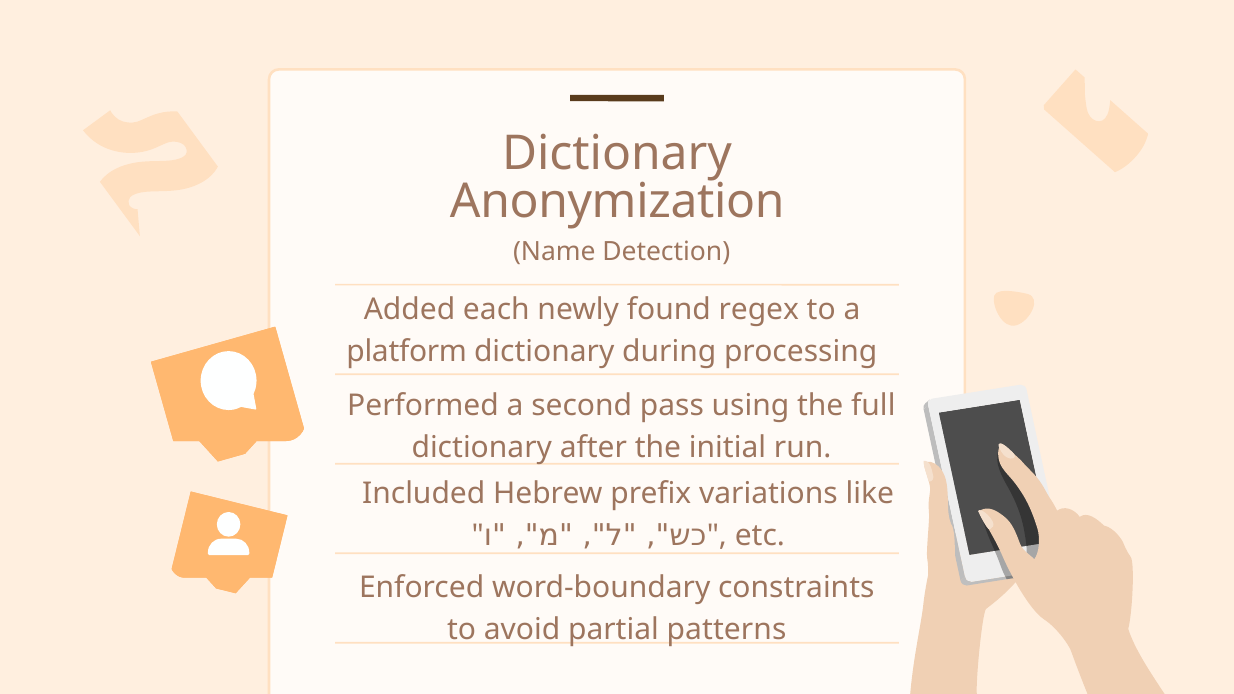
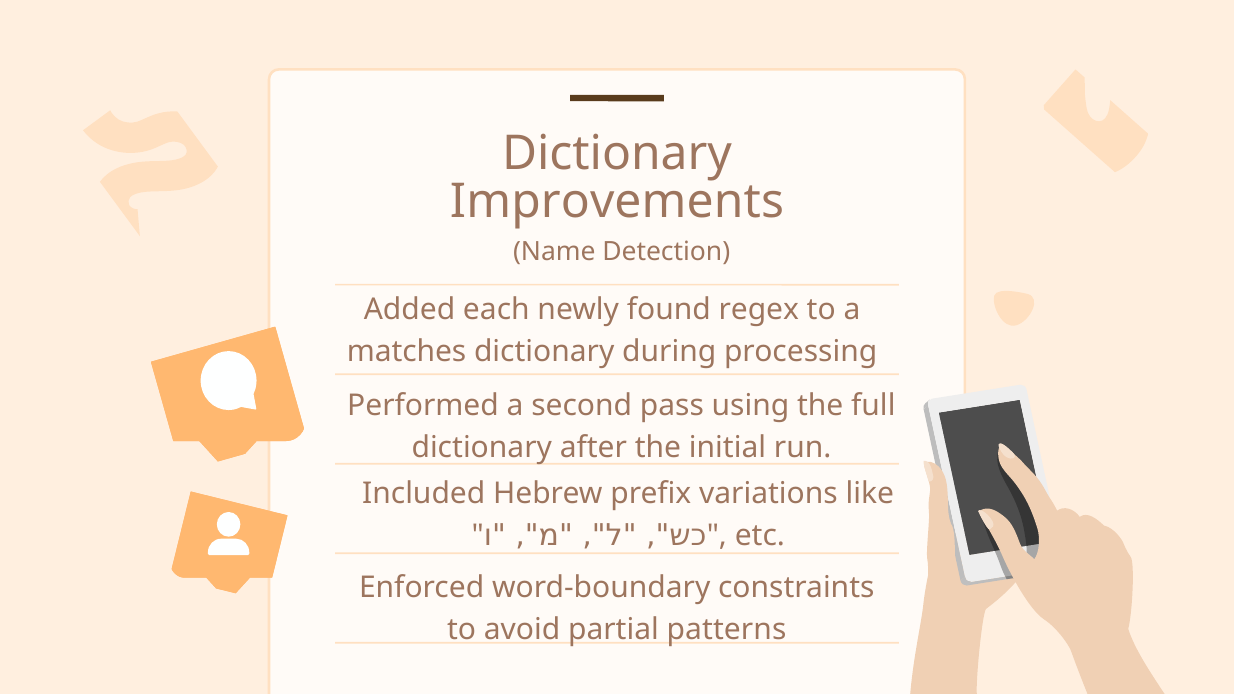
Anonymization: Anonymization -> Improvements (617, 201)
platform: platform -> matches (407, 351)
